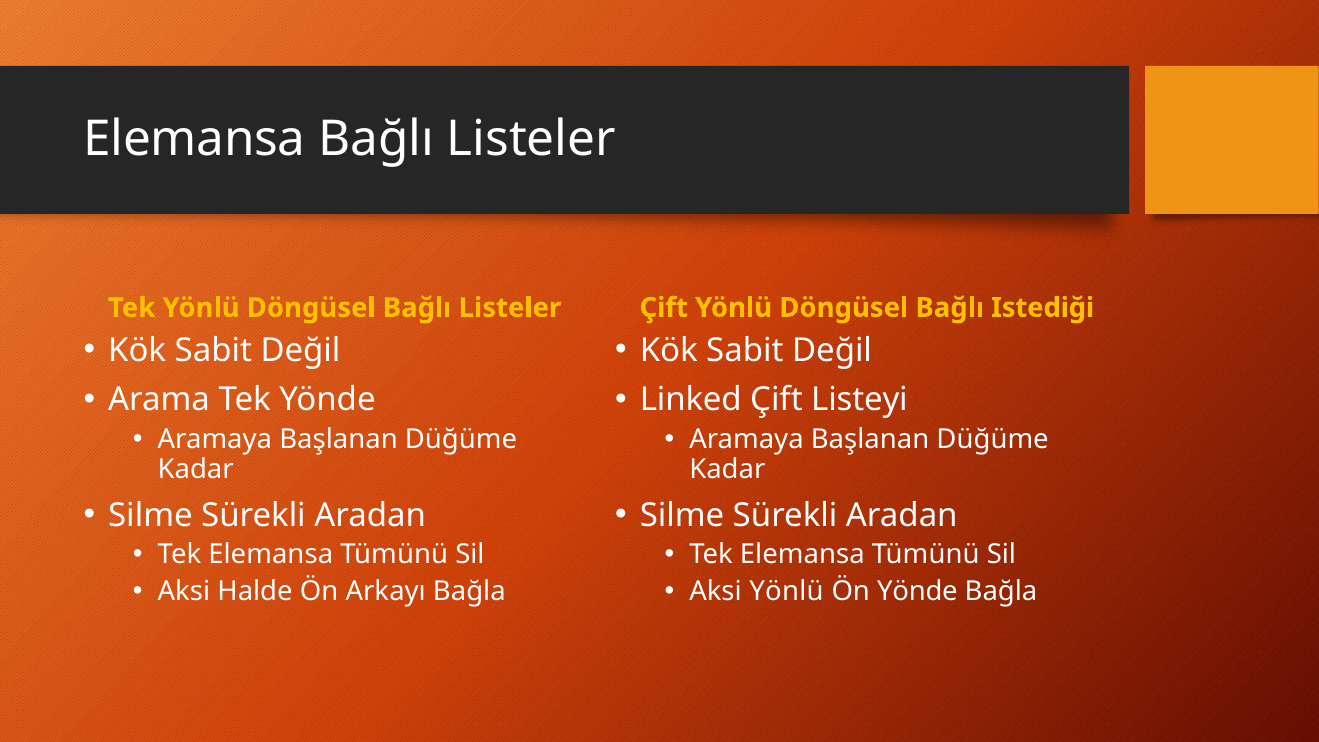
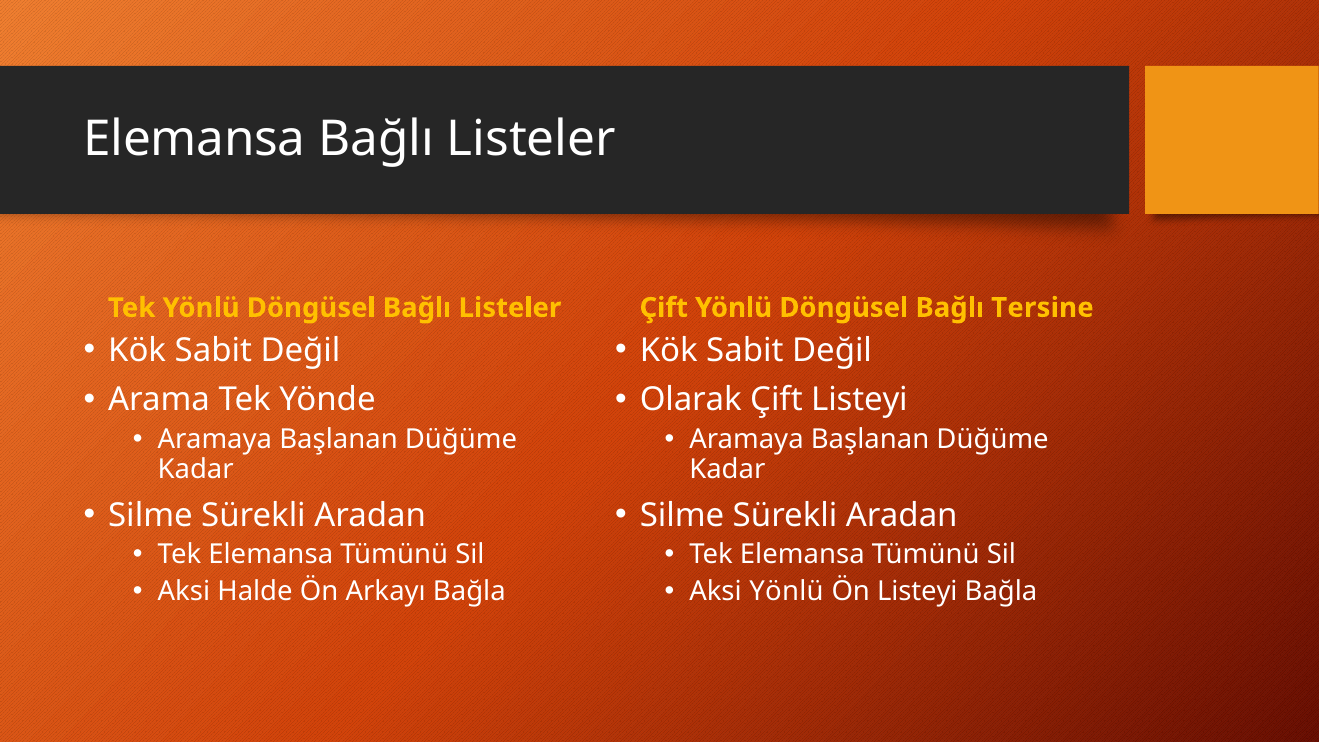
Istediği: Istediği -> Tersine (1042, 308)
Linked: Linked -> Olarak (691, 400)
Ön Yönde: Yönde -> Listeyi (917, 591)
